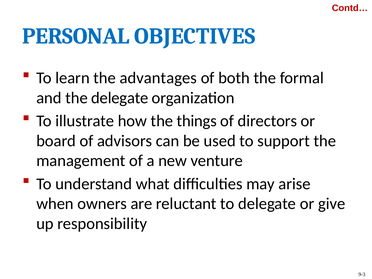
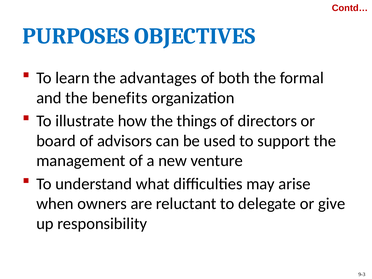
PERSONAL: PERSONAL -> PURPOSES (76, 36)
the delegate: delegate -> benefits (120, 98)
